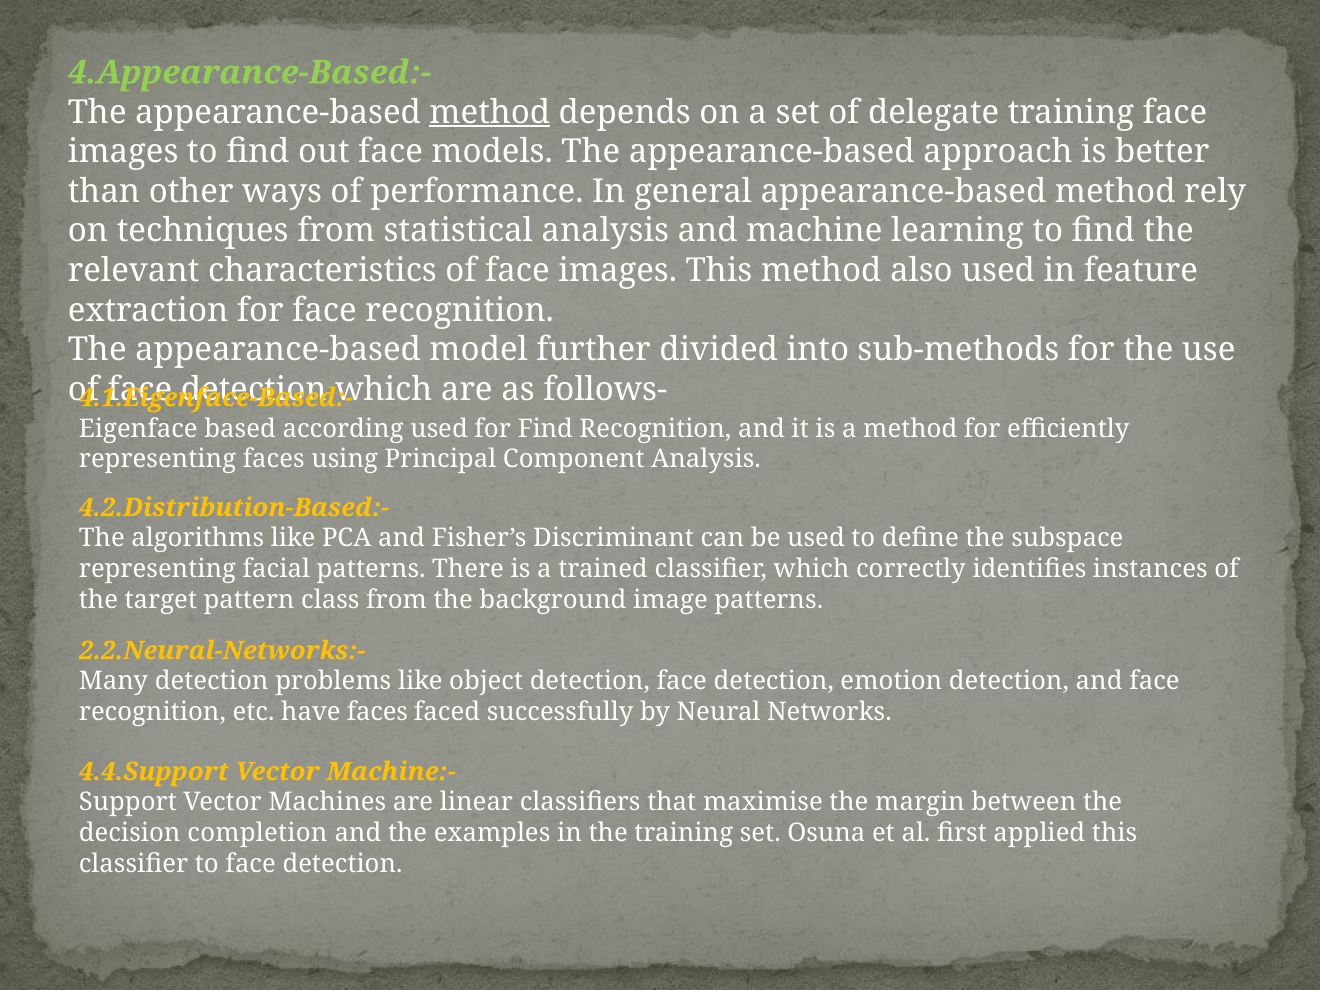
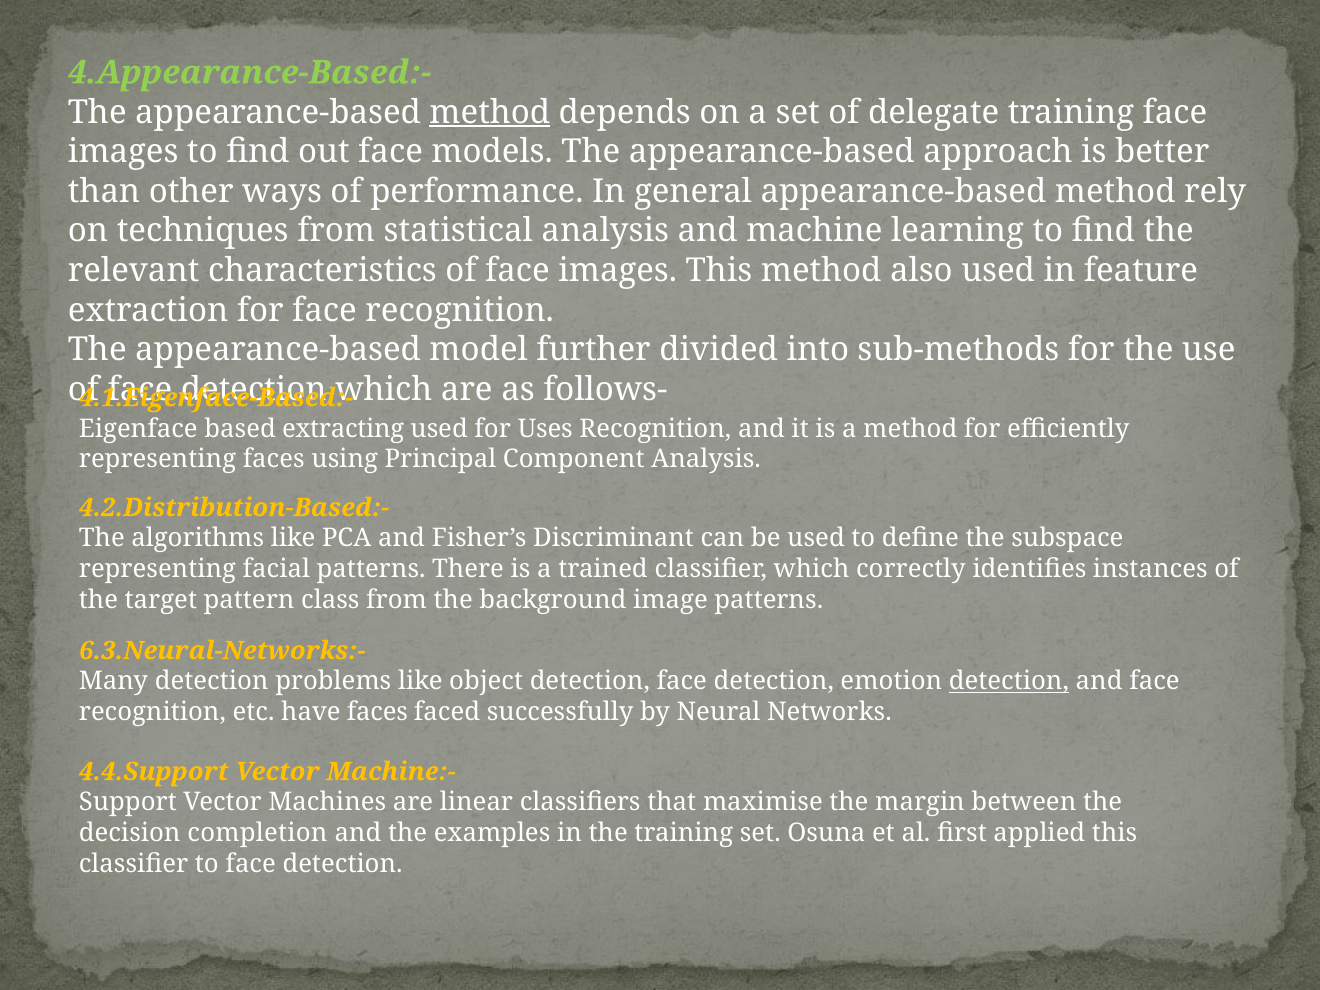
according: according -> extracting (343, 429)
for Find: Find -> Uses (545, 429)
2.2.Neural-Networks:-: 2.2.Neural-Networks:- -> 6.3.Neural-Networks:- (222, 651)
detection underline: none -> present (1009, 682)
